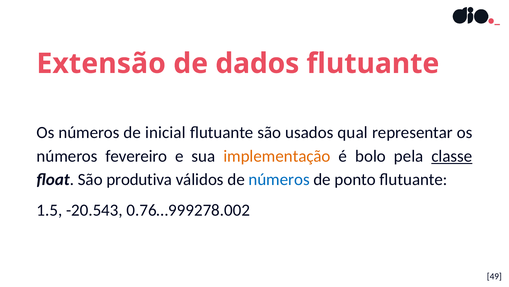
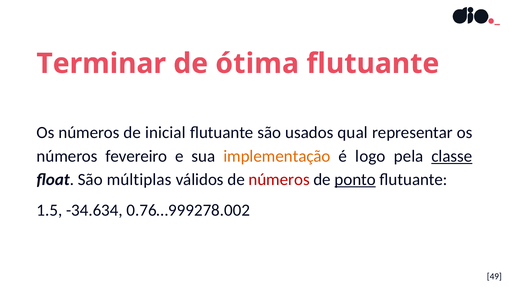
Extensão: Extensão -> Terminar (101, 63)
dados: dados -> ótima (257, 63)
bolo: bolo -> logo (370, 156)
produtiva: produtiva -> múltiplas (139, 179)
números colour: blue -> red (279, 179)
ponto underline: none -> present (355, 179)
-20.543: -20.543 -> -34.634 (94, 210)
